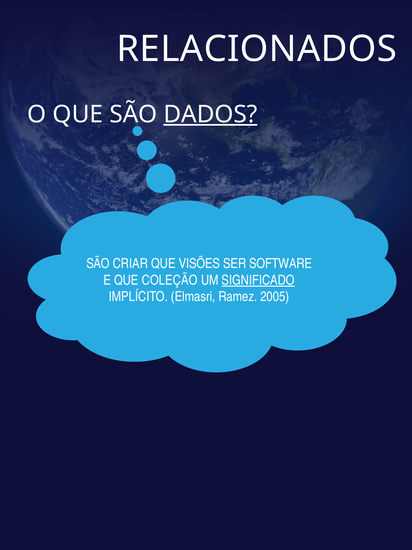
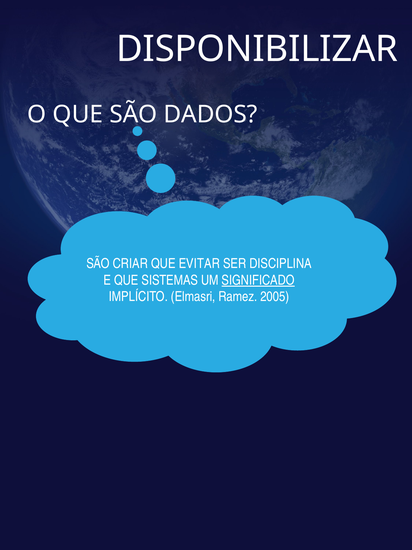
RELACIONADOS: RELACIONADOS -> DISPONIBILIZAR (257, 49)
DADOS underline: present -> none (210, 114)
VISÕES: VISÕES -> EVITAR (199, 263)
SOFTWARE: SOFTWARE -> DISCIPLINA (280, 263)
COLEÇÃO: COLEÇÃO -> SISTEMAS (170, 280)
